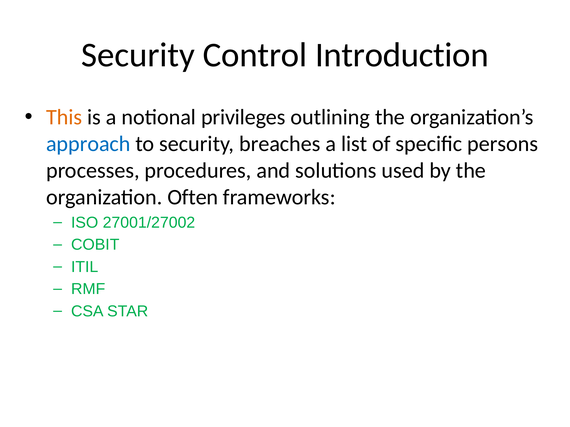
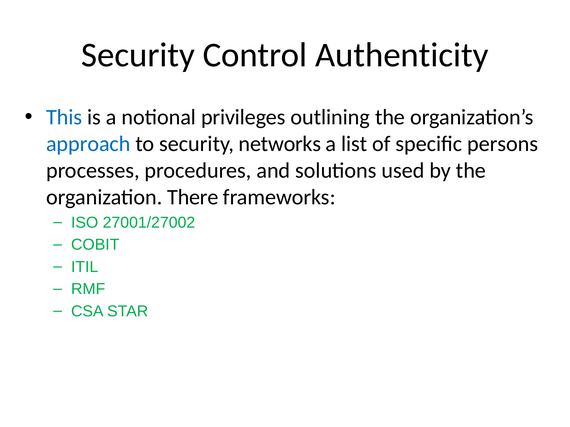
Introduction: Introduction -> Authenticity (402, 55)
This colour: orange -> blue (64, 117)
breaches: breaches -> networks (280, 144)
Often: Often -> There (193, 197)
